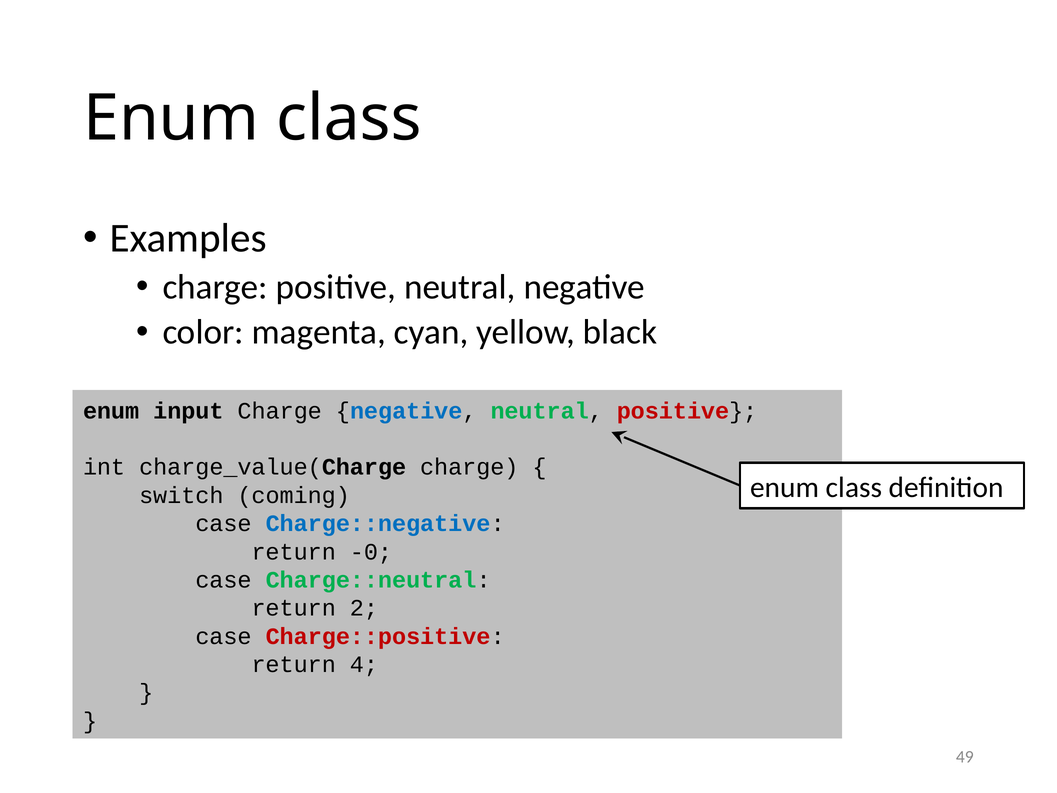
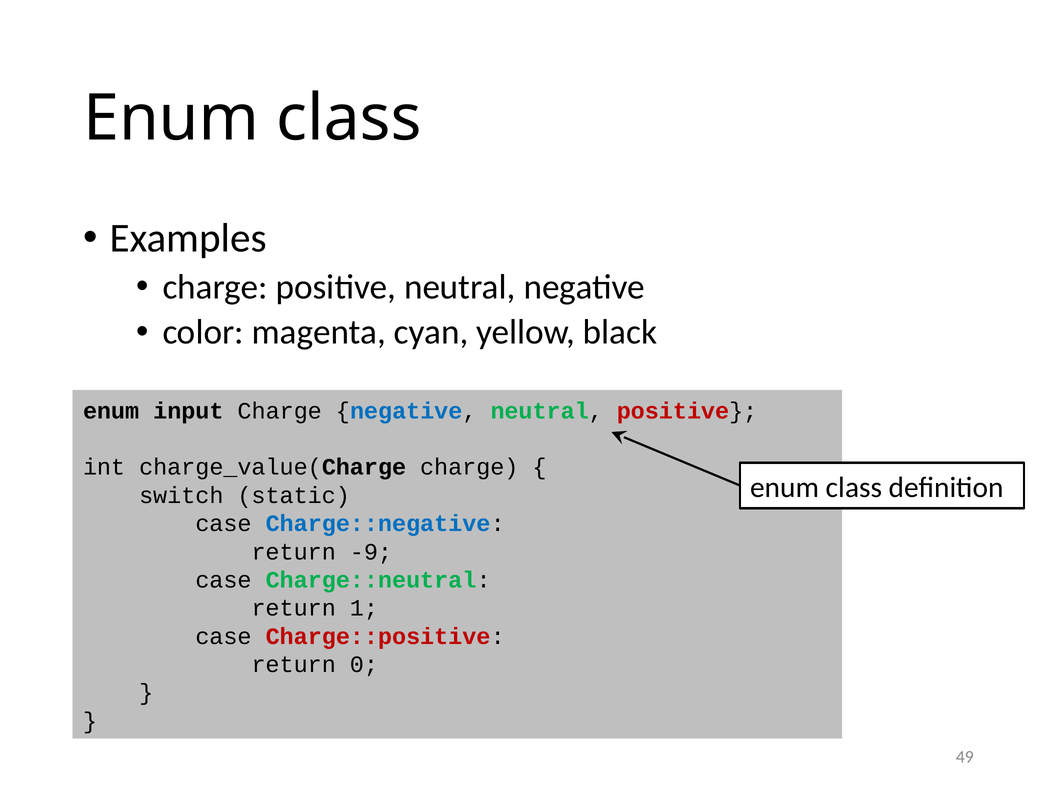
coming: coming -> static (294, 495)
-0: -0 -> -9 (371, 552)
2: 2 -> 1 (364, 608)
4: 4 -> 0 (364, 664)
